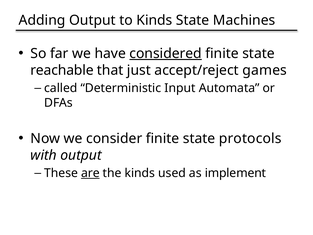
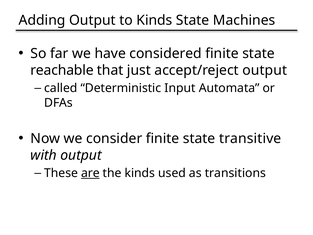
considered underline: present -> none (166, 53)
accept/reject games: games -> output (265, 70)
protocols: protocols -> transitive (250, 138)
implement: implement -> transitions (235, 173)
